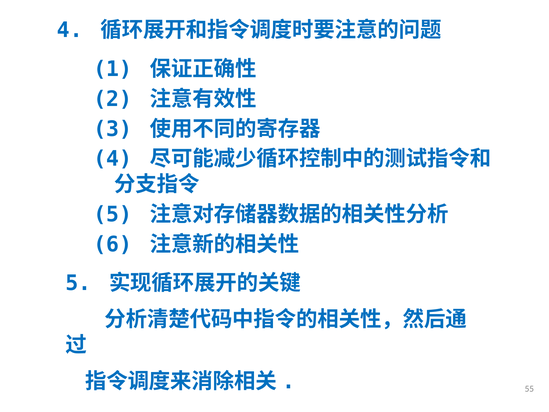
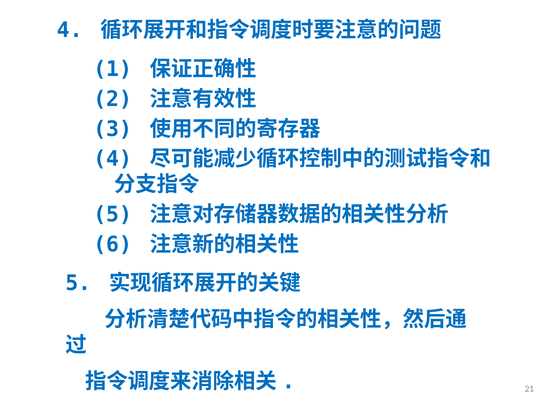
55: 55 -> 21 (529, 388)
